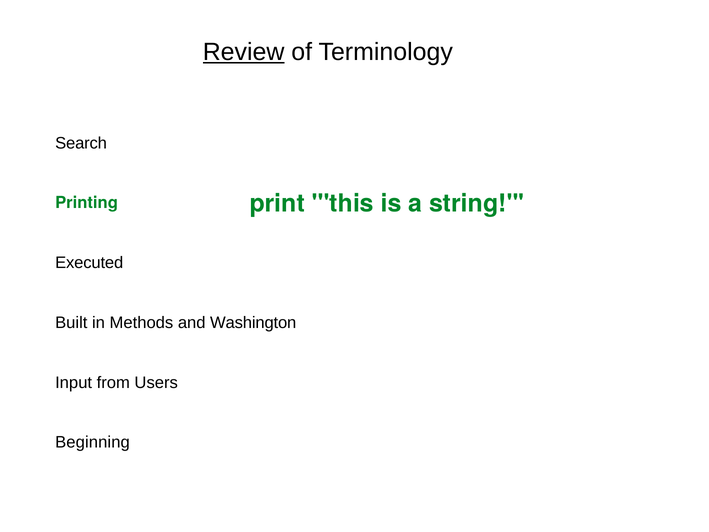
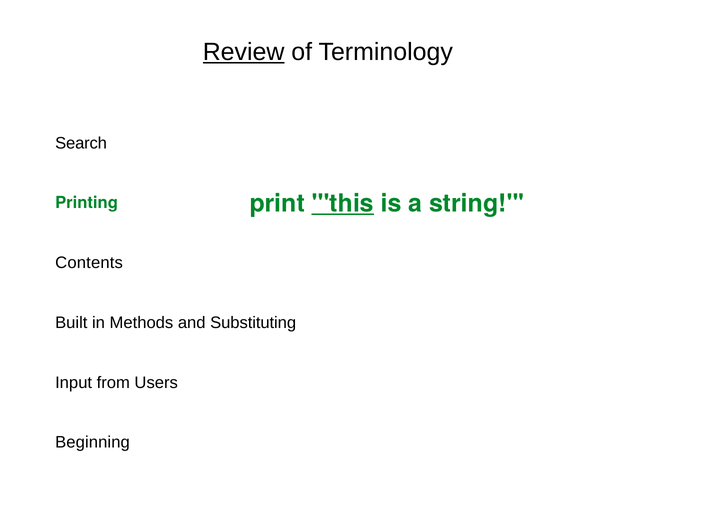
this underline: none -> present (343, 203)
Executed: Executed -> Contents (89, 263)
Washington: Washington -> Substituting (253, 323)
